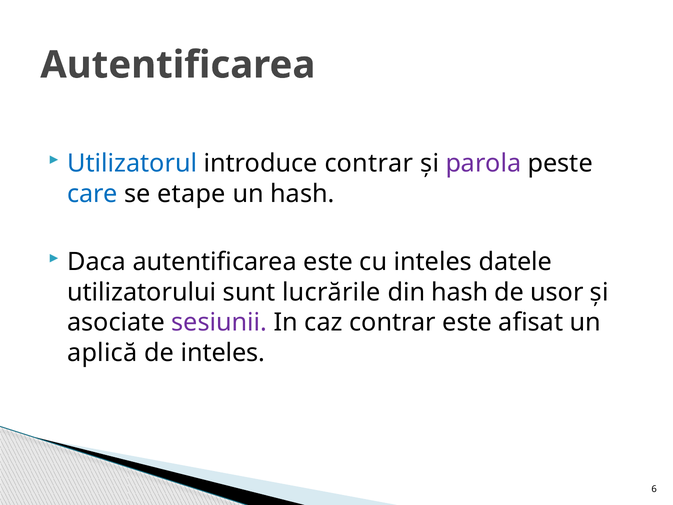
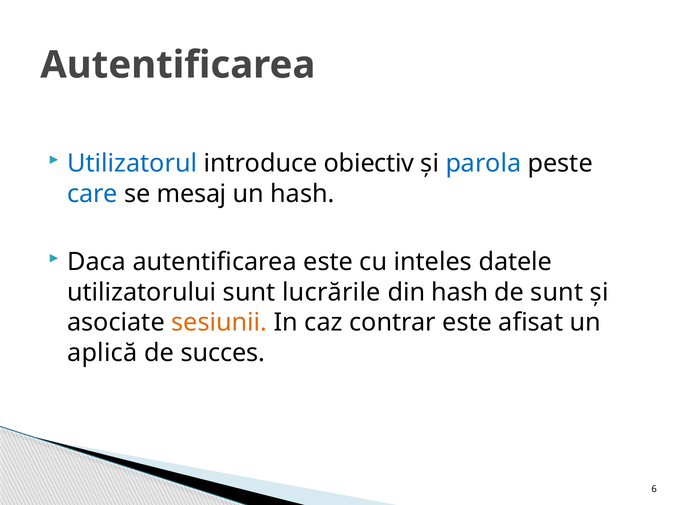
introduce contrar: contrar -> obiectiv (369, 163)
parola colour: purple -> blue (483, 163)
etape: etape -> mesaj (192, 194)
de usor: usor -> sunt (557, 292)
sesiunii colour: purple -> orange (219, 322)
de inteles: inteles -> succes (223, 353)
